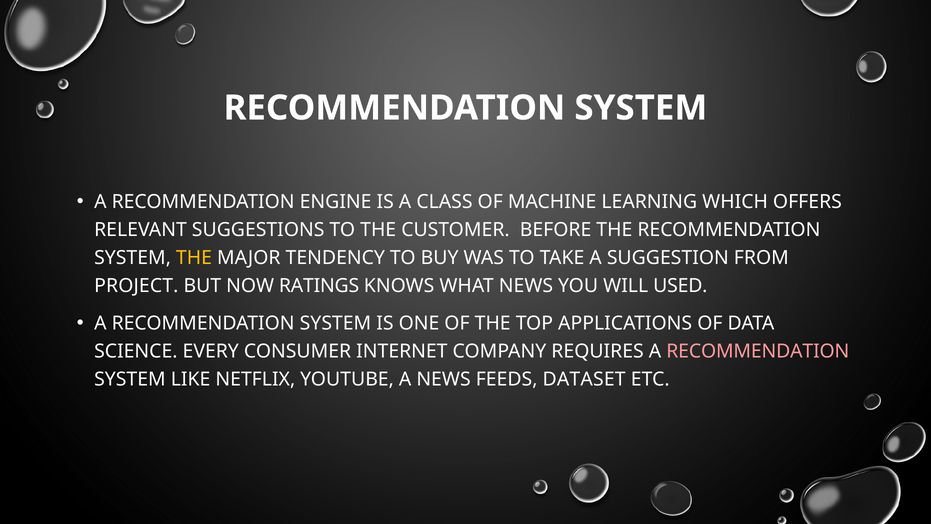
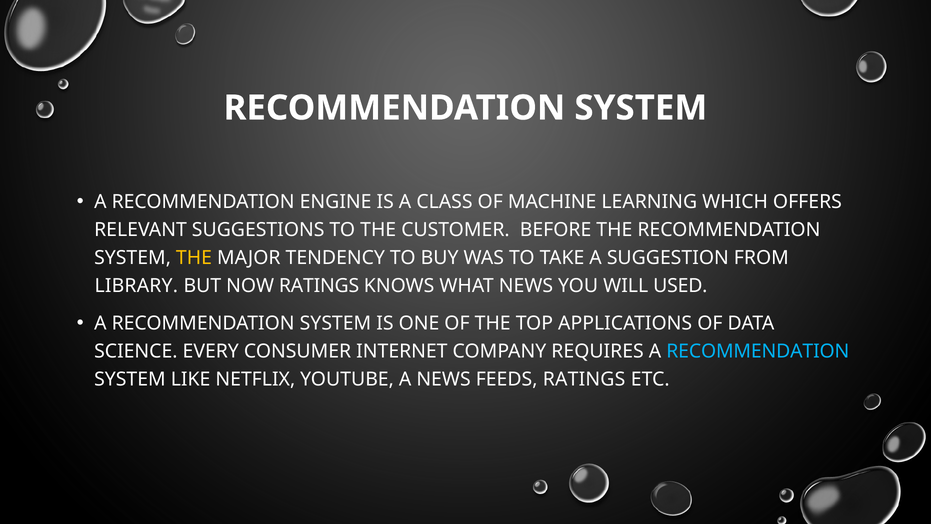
PROJECT: PROJECT -> LIBRARY (136, 286)
RECOMMENDATION colour: pink -> light blue (758, 351)
FEEDS DATASET: DATASET -> RATINGS (584, 379)
